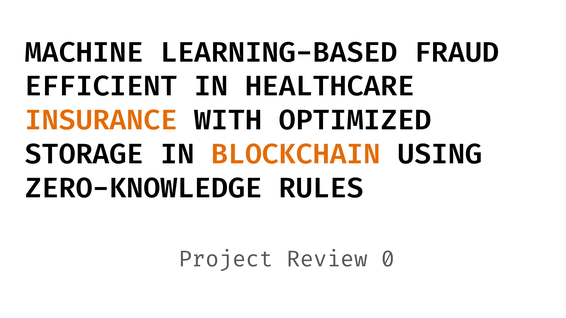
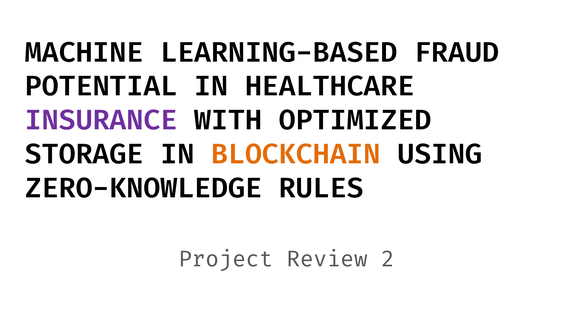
EFFICIENT: EFFICIENT -> POTENTIAL (101, 87)
INSURANCE colour: orange -> purple (101, 121)
0: 0 -> 2 (388, 260)
